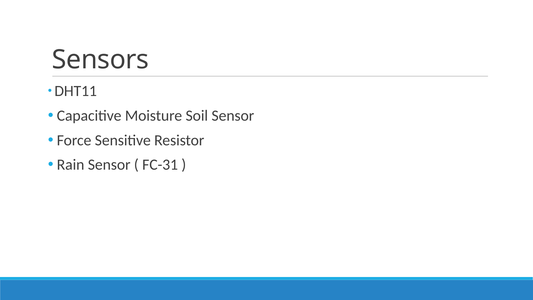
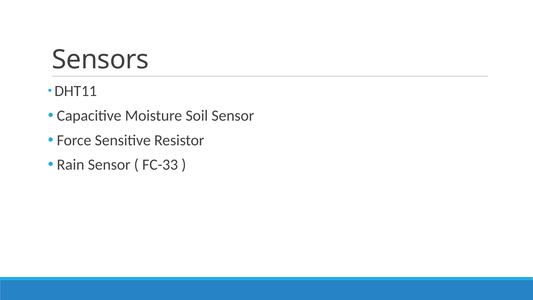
FC-31: FC-31 -> FC-33 (160, 165)
